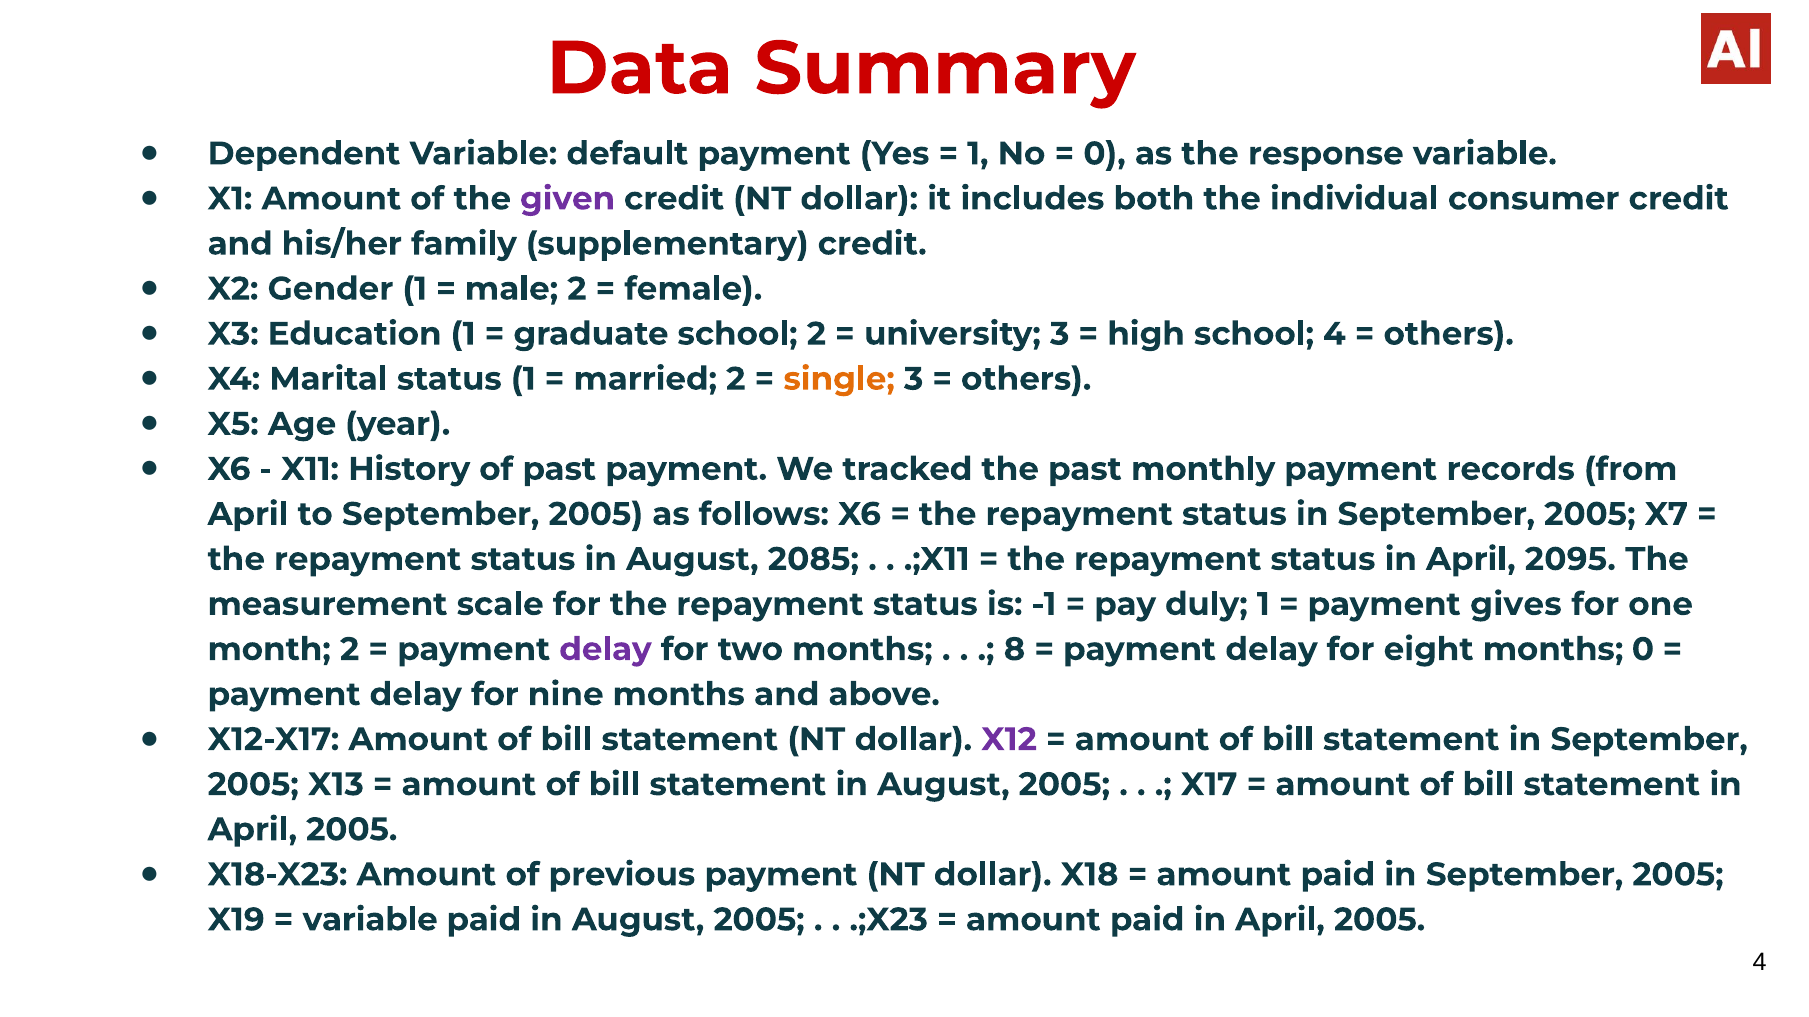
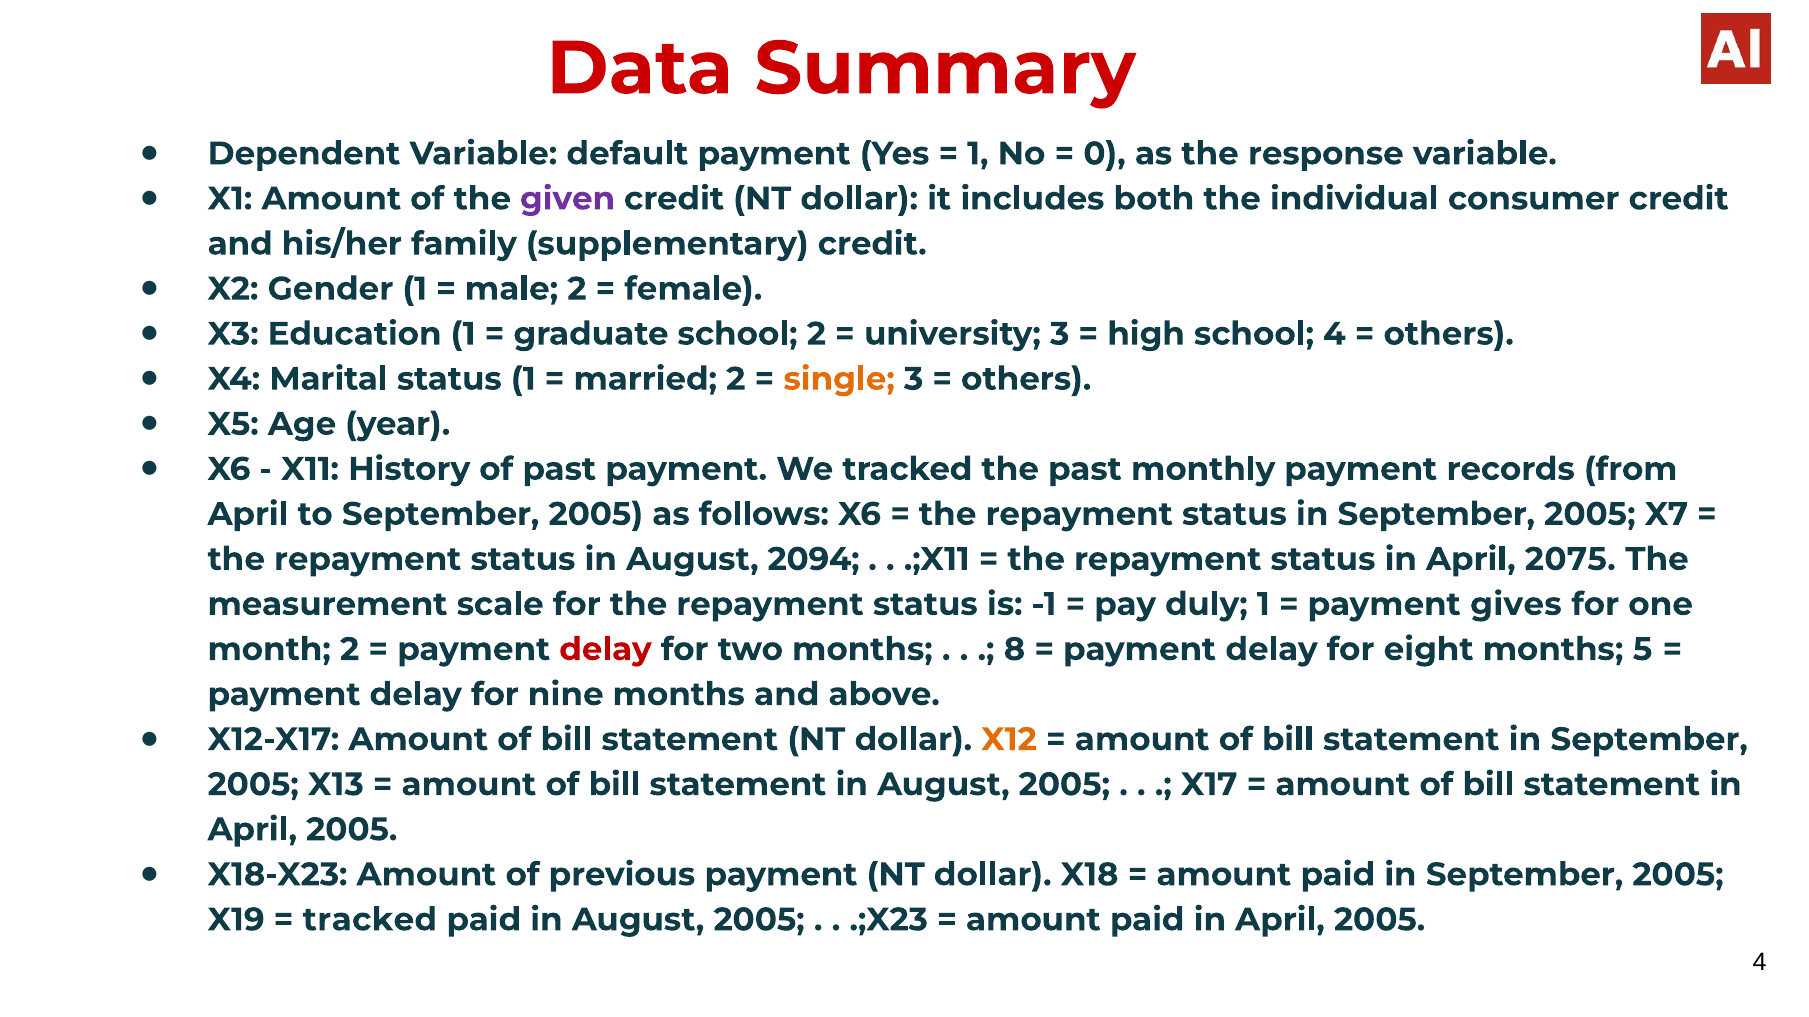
2085: 2085 -> 2094 (814, 559)
2095: 2095 -> 2075 (1570, 559)
delay colour: purple -> red (605, 650)
months 0: 0 -> 5 (1643, 650)
X12 colour: purple -> orange (1009, 740)
variable: variable -> tracked (370, 920)
